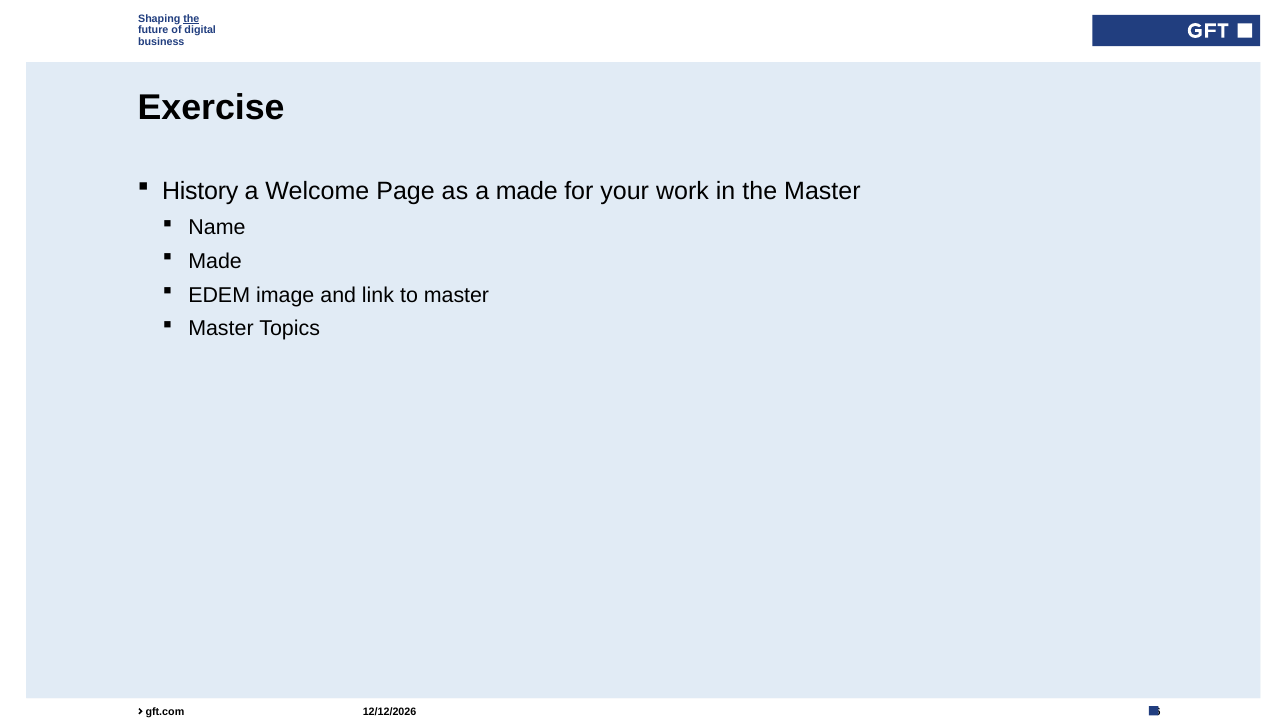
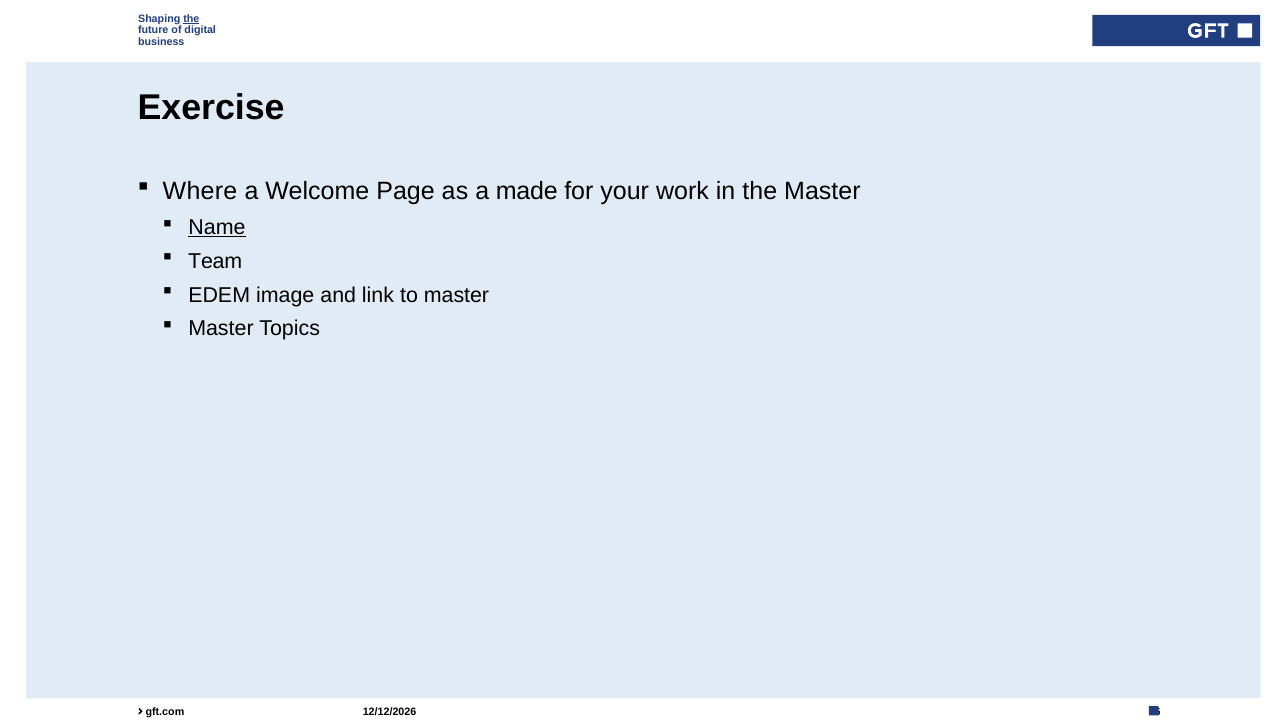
History: History -> Where (200, 191)
Name underline: none -> present (217, 227)
Made: Made -> Team (215, 261)
